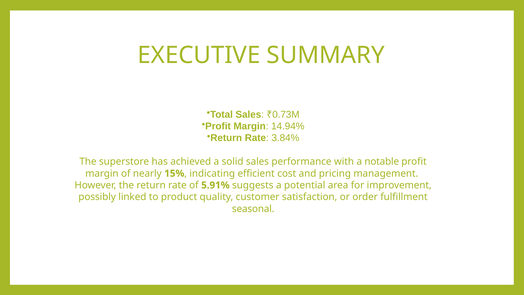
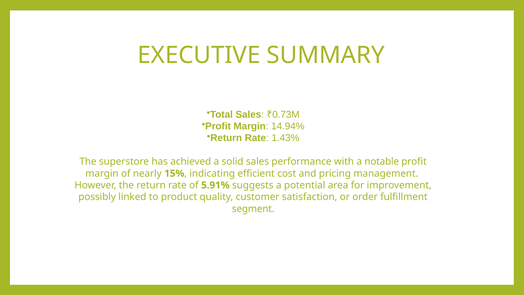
3.84%: 3.84% -> 1.43% (285, 138)
seasonal: seasonal -> segment (253, 209)
